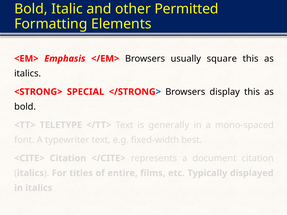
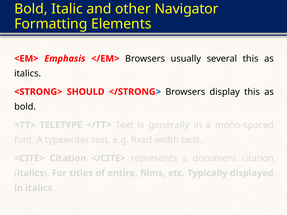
Permitted: Permitted -> Navigator (186, 9)
square: square -> several (222, 59)
SPECIAL: SPECIAL -> SHOULD (86, 92)
